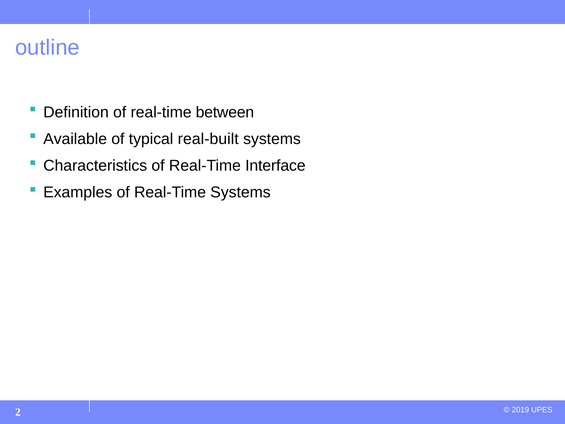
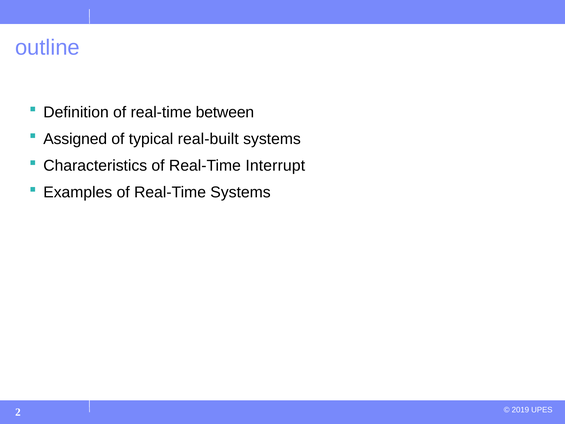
Available: Available -> Assigned (75, 139)
Interface: Interface -> Interrupt (275, 166)
